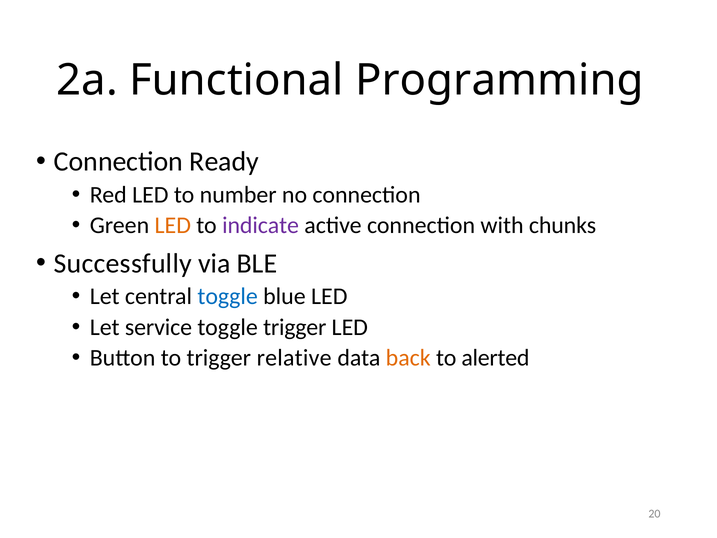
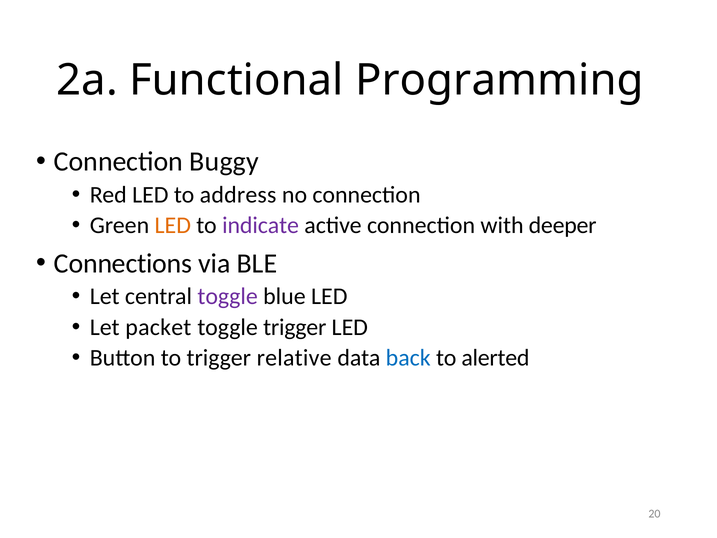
Ready: Ready -> Buggy (224, 162)
number: number -> address (238, 195)
chunks: chunks -> deeper (563, 225)
Successfully: Successfully -> Connections (123, 263)
toggle colour: blue -> purple (228, 296)
service: service -> packet (158, 327)
back colour: orange -> blue (408, 358)
